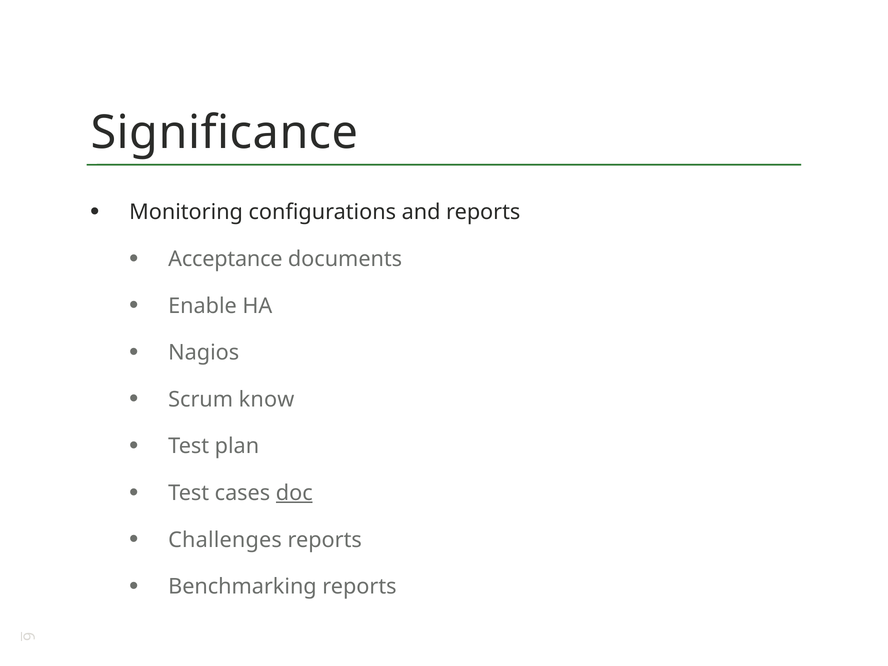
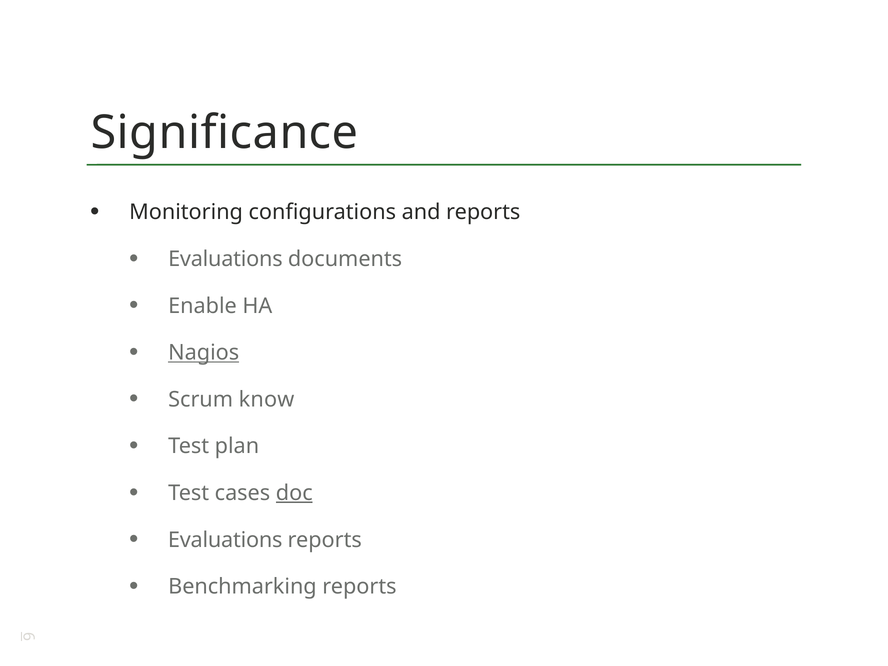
Acceptance: Acceptance -> Evaluations (225, 259)
Nagios underline: none -> present (204, 353)
Challenges: Challenges -> Evaluations (225, 540)
